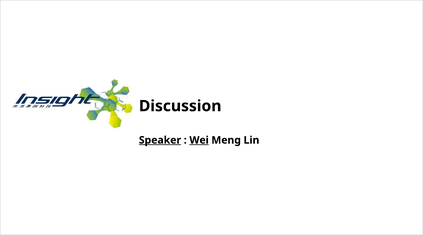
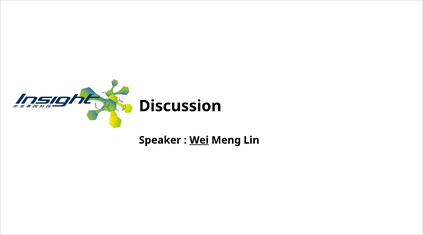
Speaker underline: present -> none (160, 140)
